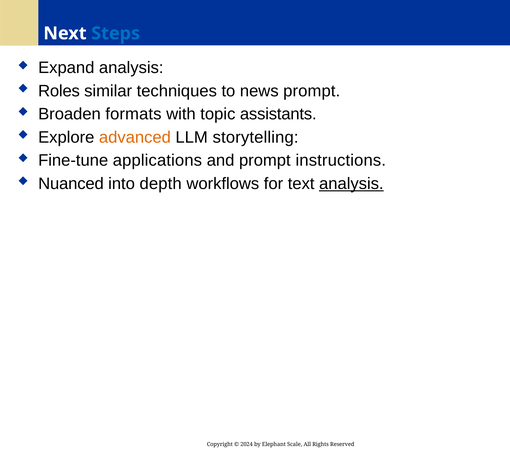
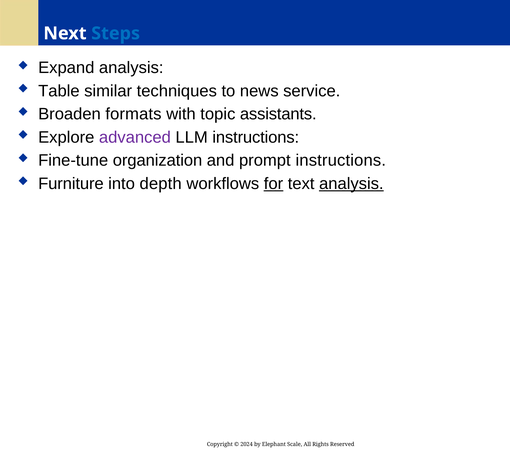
Roles: Roles -> Table (59, 91)
news prompt: prompt -> service (312, 91)
advanced colour: orange -> purple (135, 137)
LLM storytelling: storytelling -> instructions (256, 137)
applications: applications -> organization (158, 161)
Nuanced: Nuanced -> Furniture (71, 184)
for underline: none -> present (274, 184)
